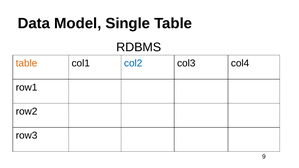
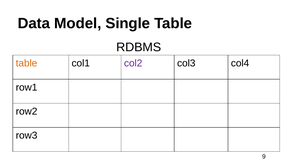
col2 colour: blue -> purple (133, 63)
